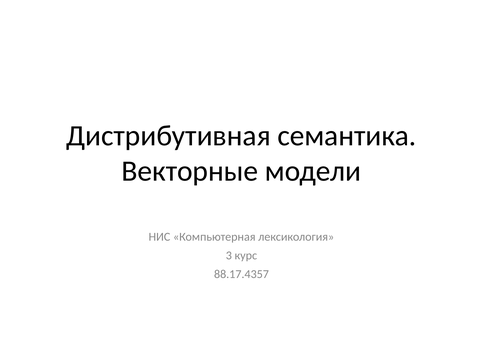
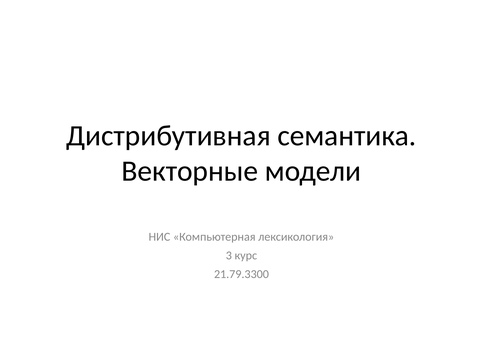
88.17.4357: 88.17.4357 -> 21.79.3300 (241, 274)
